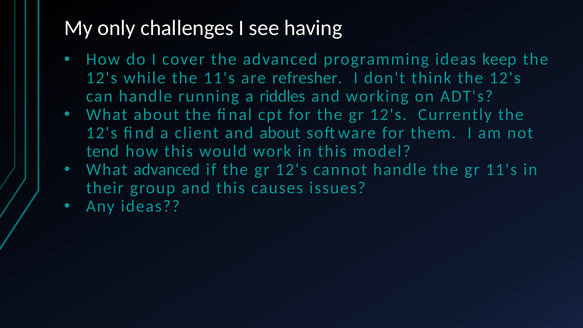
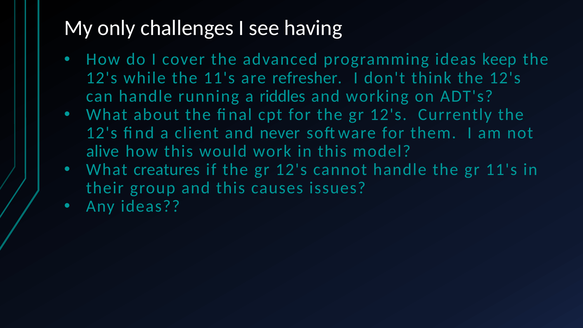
and about: about -> never (280, 133)
tend: tend -> alive (103, 151)
What advanced: advanced -> creatures (167, 169)
